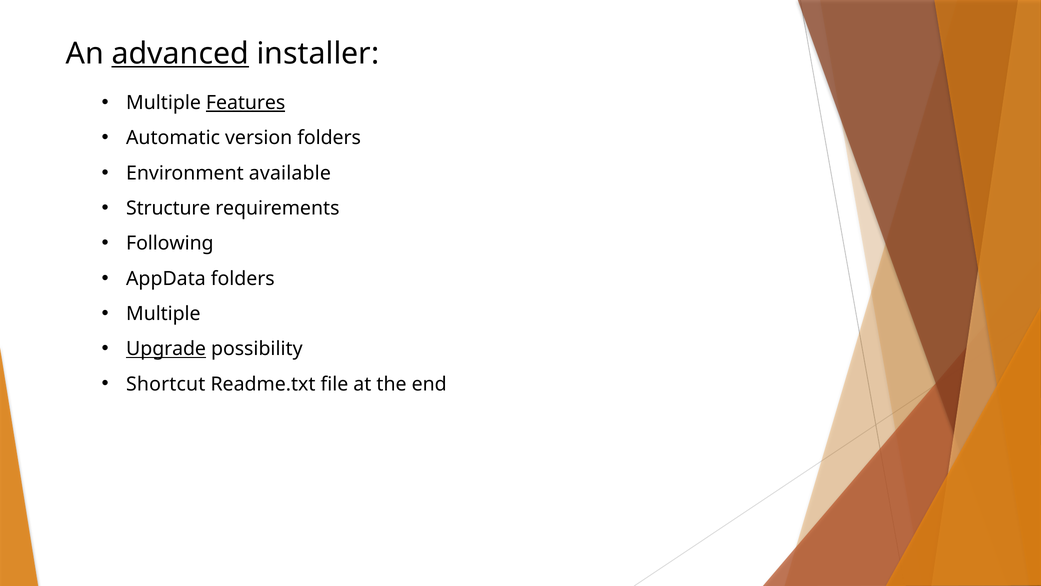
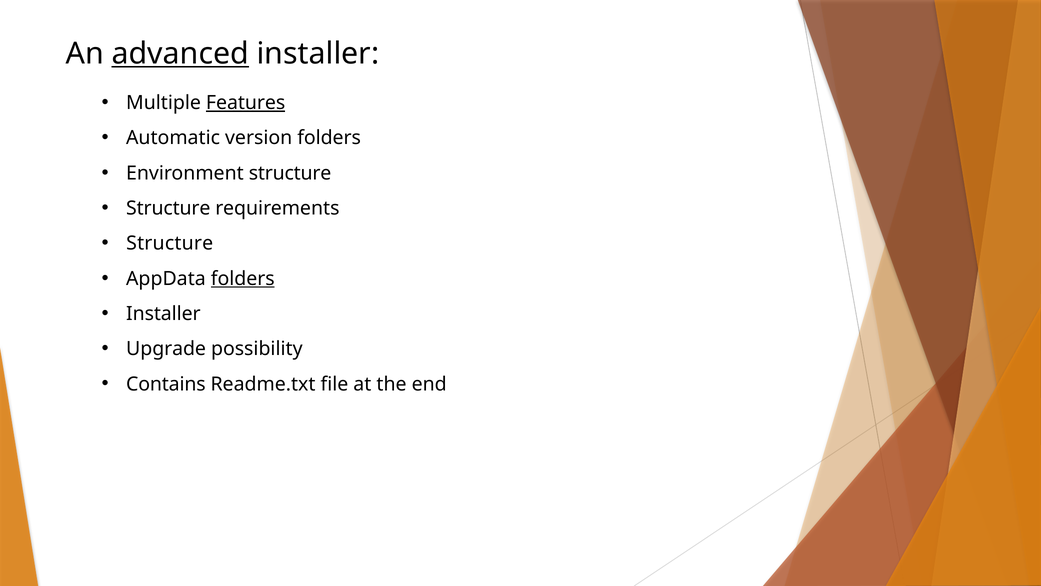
Environment available: available -> structure (290, 173)
Following: Following -> Structure (170, 243)
folders underline: none -> present (243, 278)
Multiple: Multiple -> Installer (163, 314)
Upgrade underline: present -> none (166, 349)
Shortcut: Shortcut -> Contains (166, 384)
